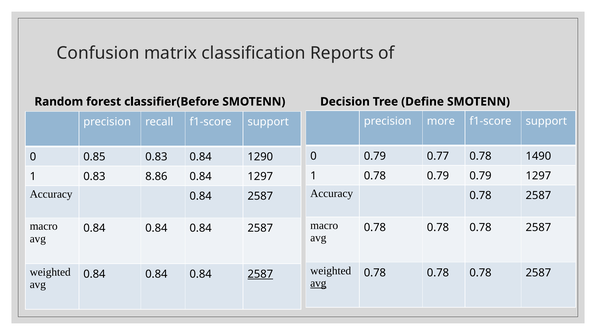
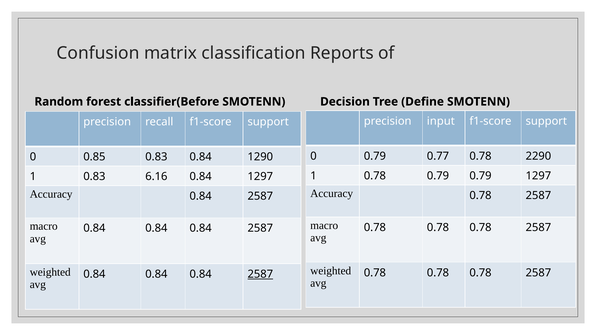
more: more -> input (441, 121)
1490: 1490 -> 2290 (538, 156)
8.86: 8.86 -> 6.16 (156, 177)
avg underline: present -> none (318, 283)
